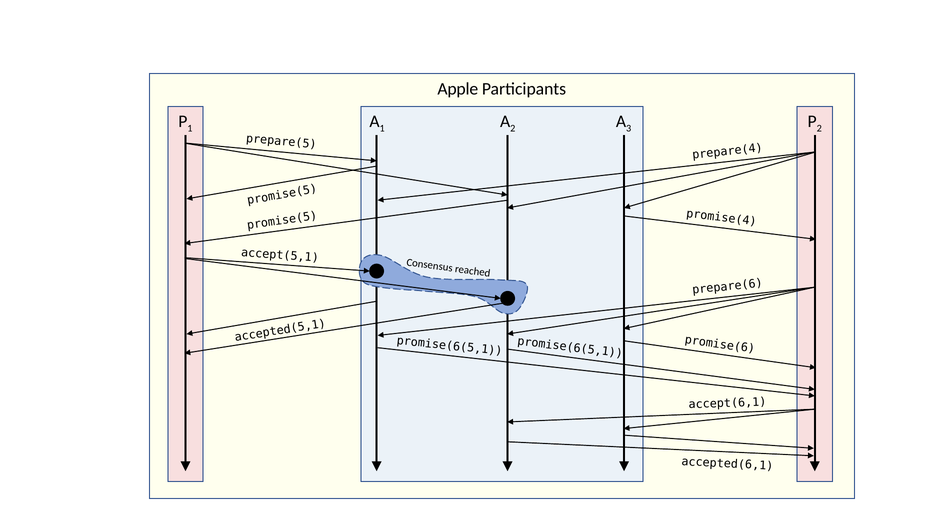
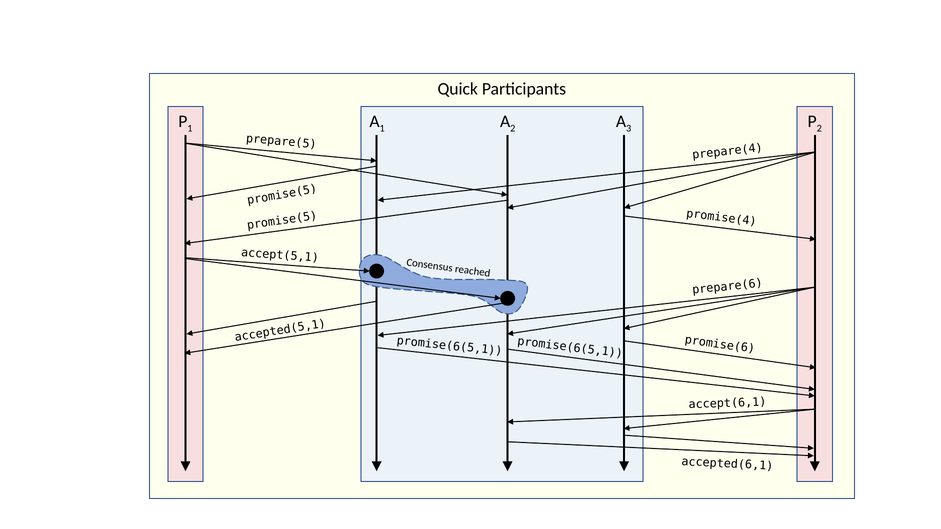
Apple: Apple -> Quick (458, 89)
